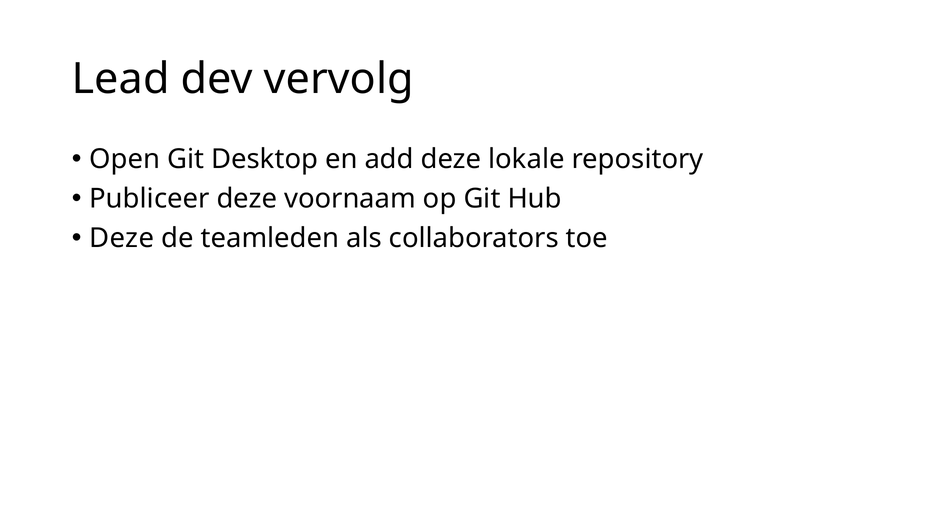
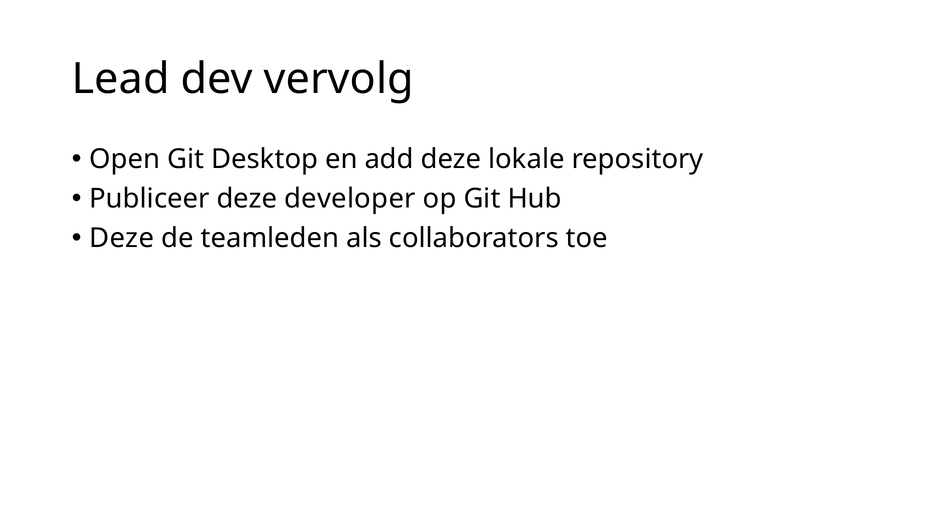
voornaam: voornaam -> developer (350, 199)
